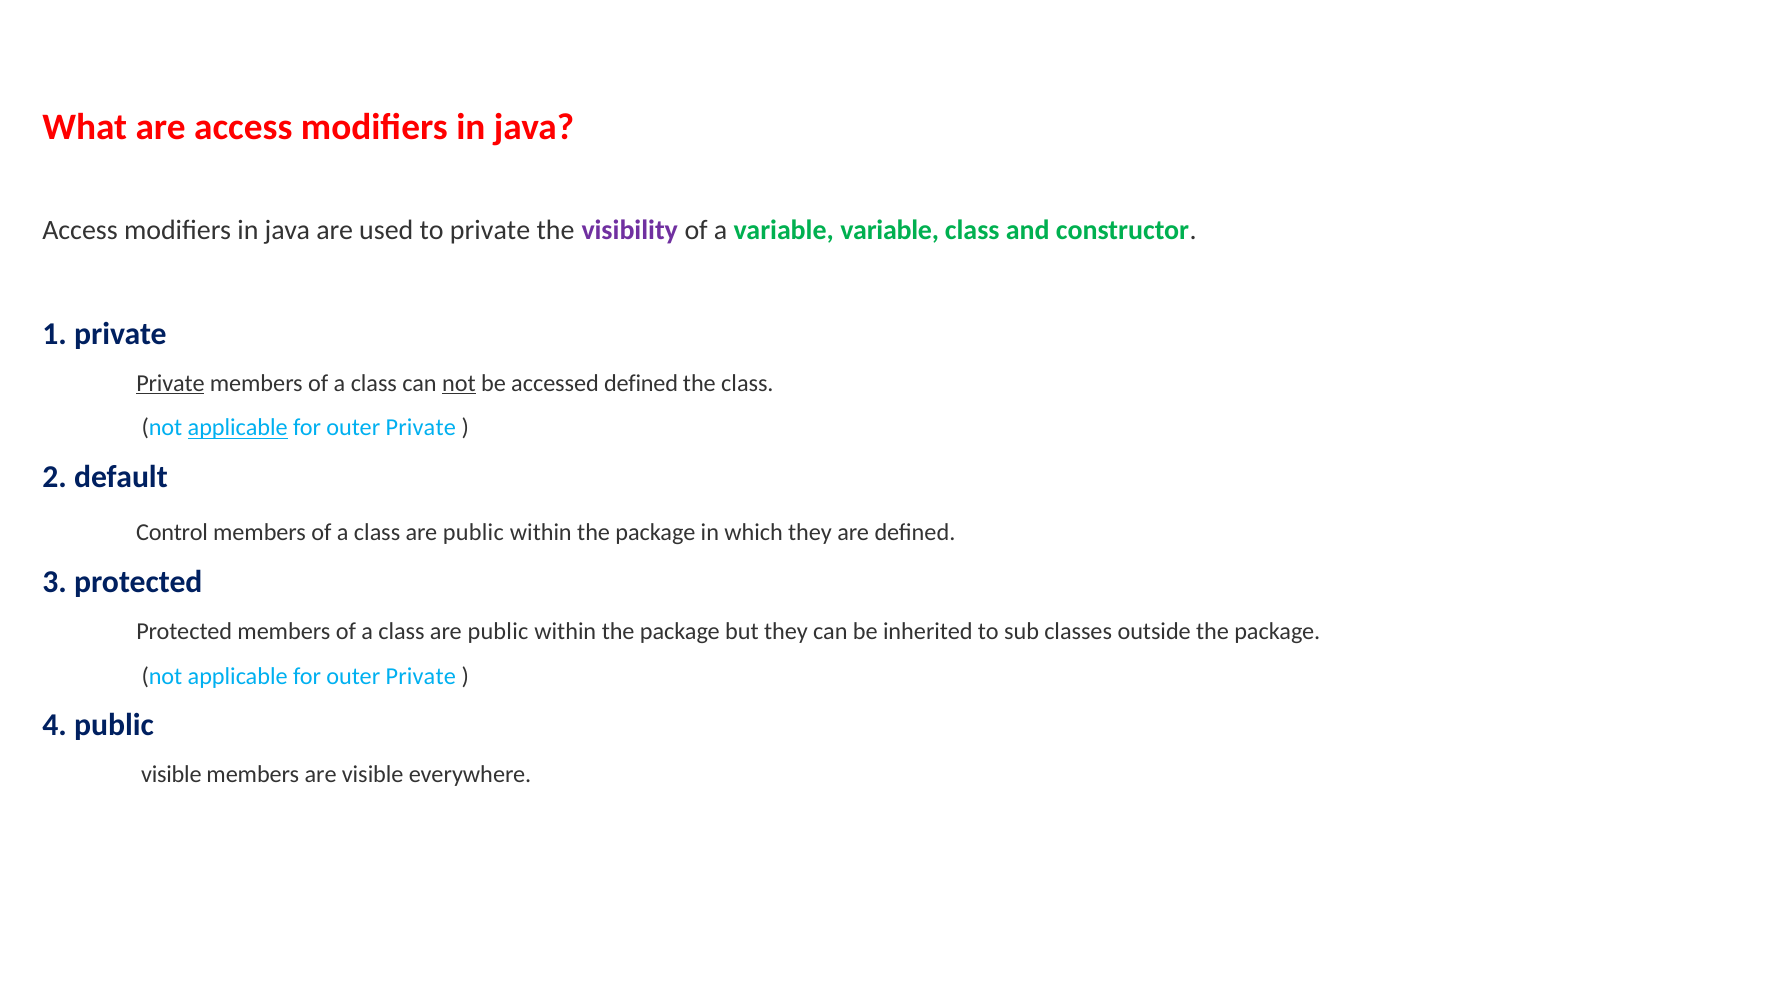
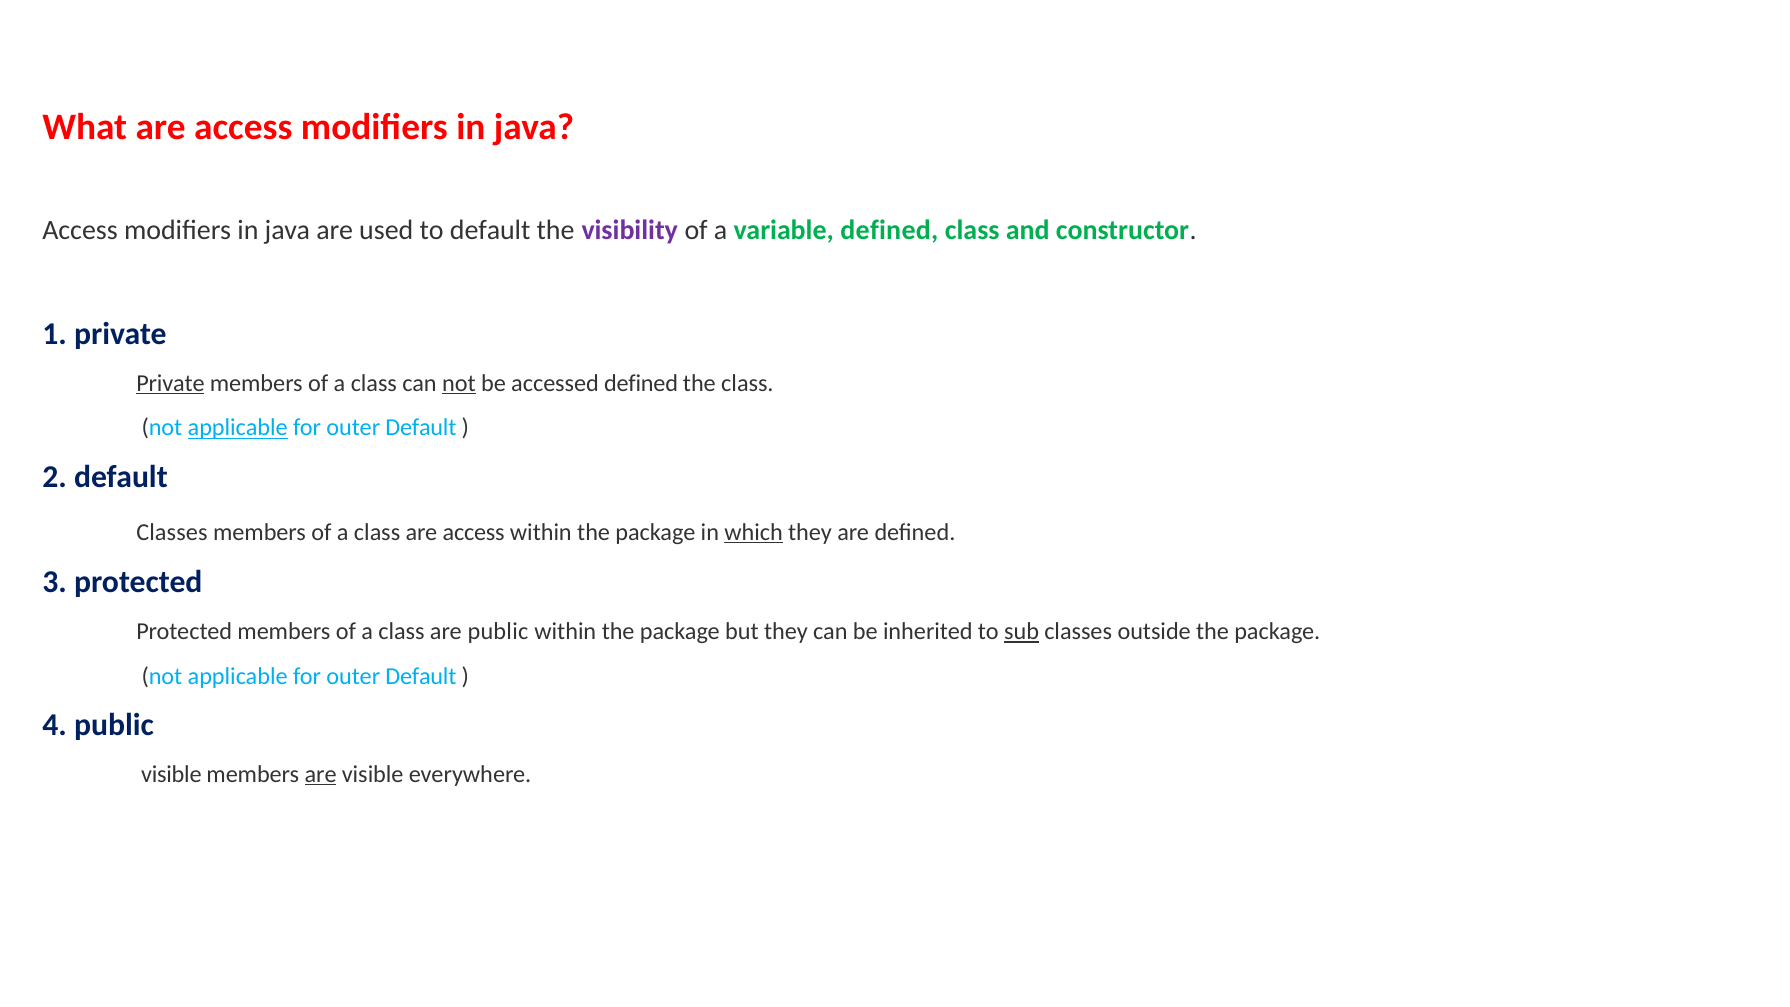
to private: private -> default (490, 230)
variable variable: variable -> defined (889, 230)
Private: Private -> Default (421, 428)
Control: Control -> Classes (172, 532)
public: public -> access (474, 532)
which underline: none -> present (754, 532)
sub underline: none -> present (1022, 631)
Private: Private -> Default (421, 676)
are underline: none -> present (321, 774)
